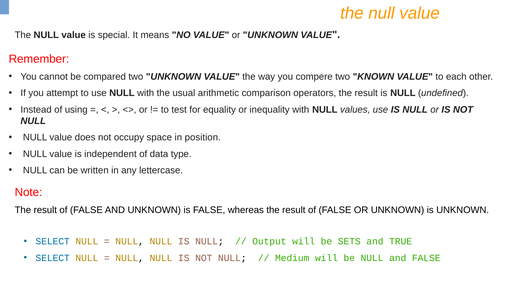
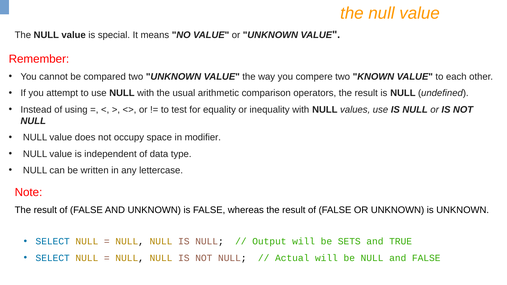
position: position -> modifier (203, 138)
Medium: Medium -> Actual (292, 258)
